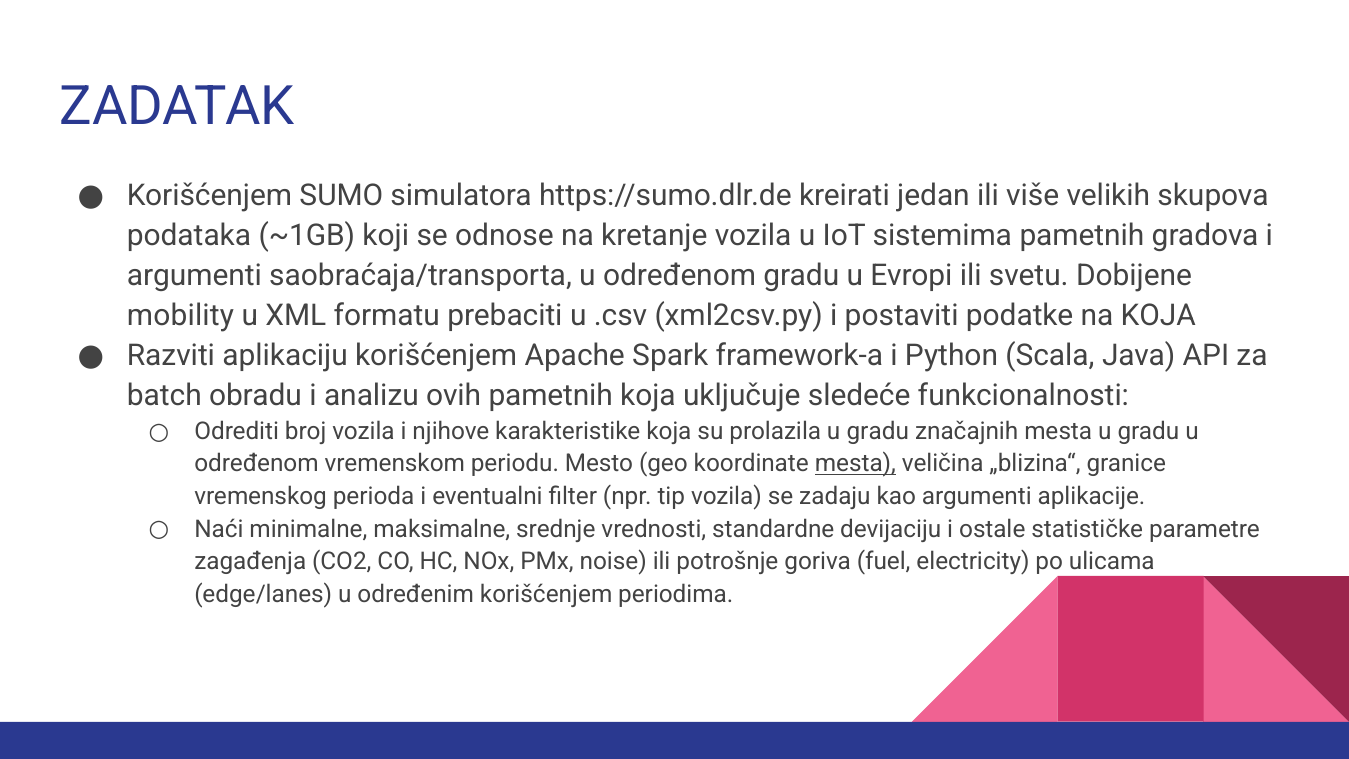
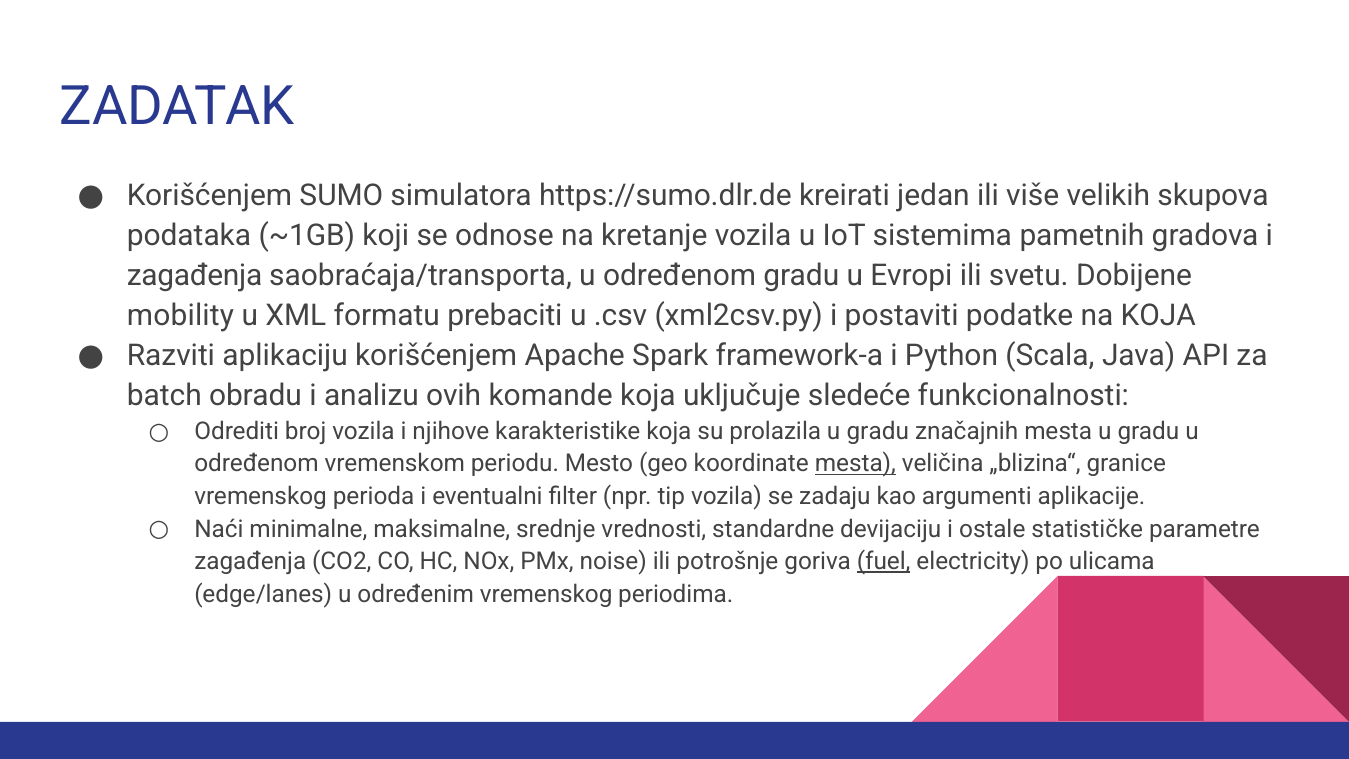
argumenti: argumenti -> zagađenja (195, 276)
ovih pametnih: pametnih -> komande (551, 396)
fuel underline: none -> present (884, 561)
određenim korišćenjem: korišćenjem -> vremenskog (546, 594)
